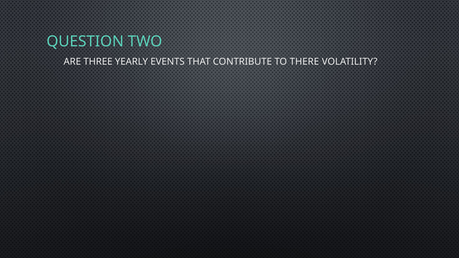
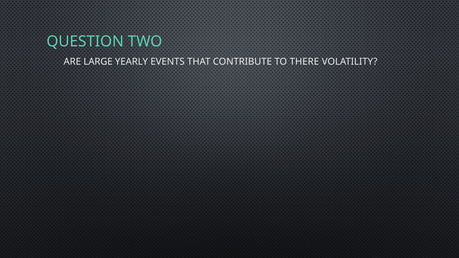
THREE: THREE -> LARGE (98, 62)
